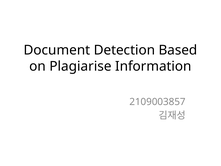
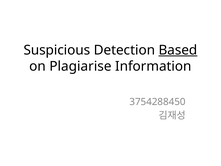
Document: Document -> Suspicious (57, 50)
Based underline: none -> present (178, 50)
2109003857: 2109003857 -> 3754288450 (157, 102)
